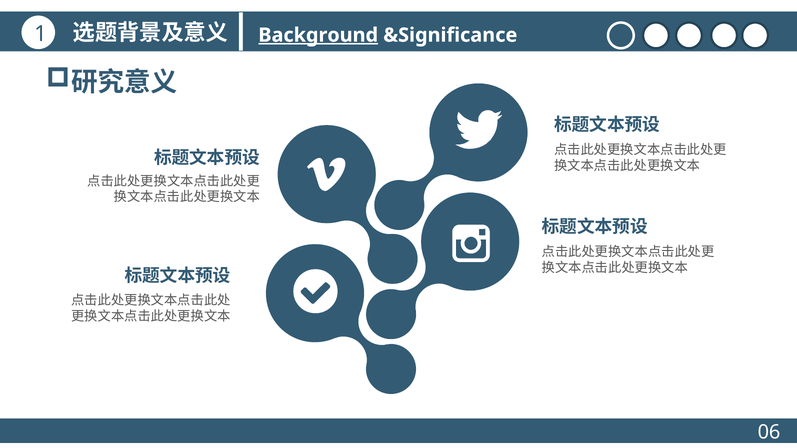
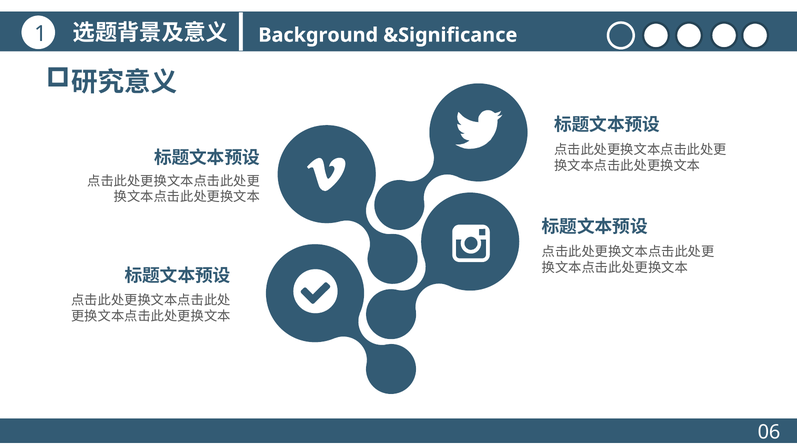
Background underline: present -> none (318, 35)
